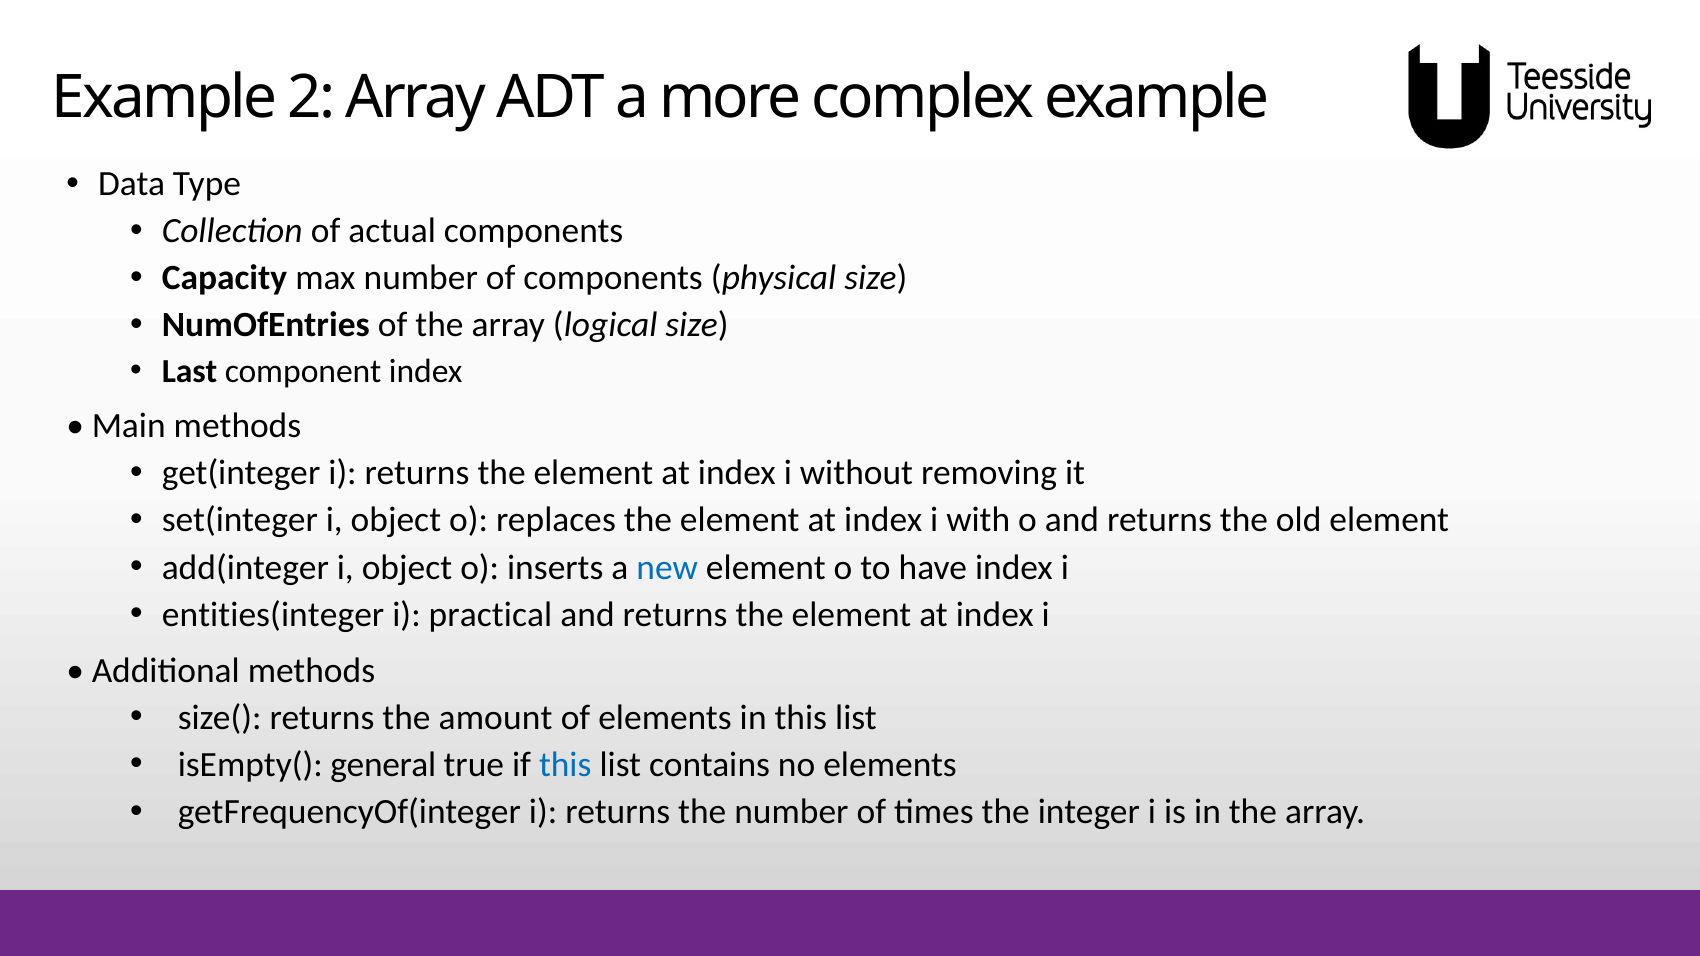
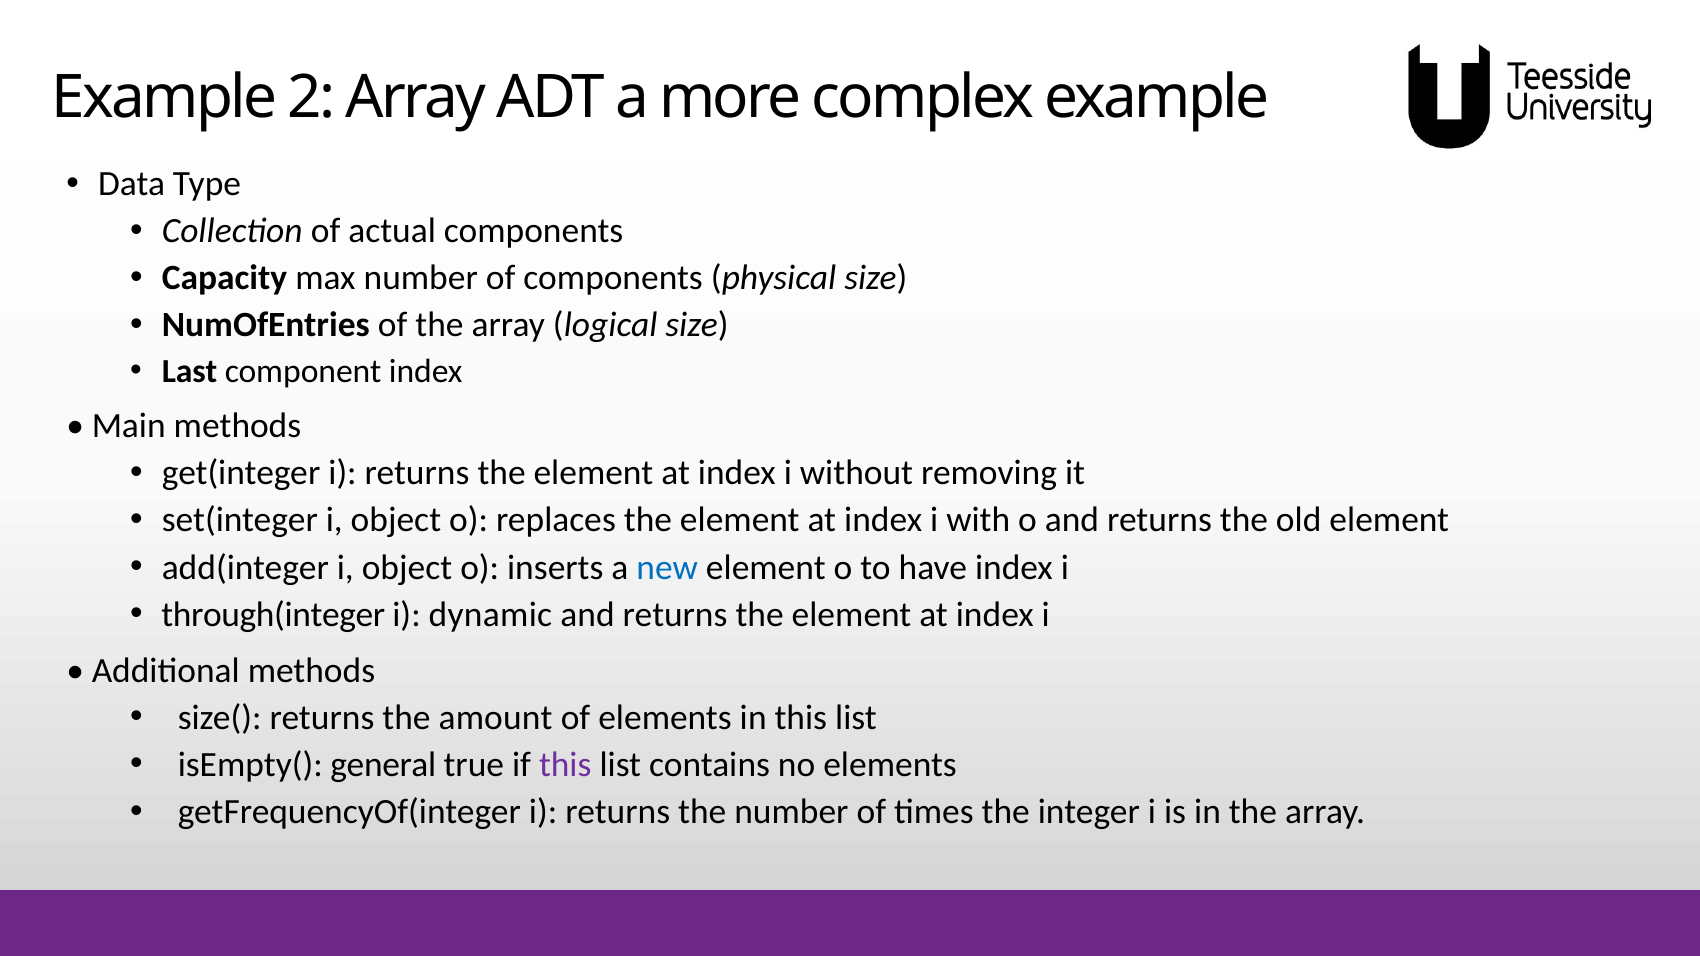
entities(integer: entities(integer -> through(integer (273, 615)
practical: practical -> dynamic (490, 615)
this colour: blue -> purple (565, 765)
